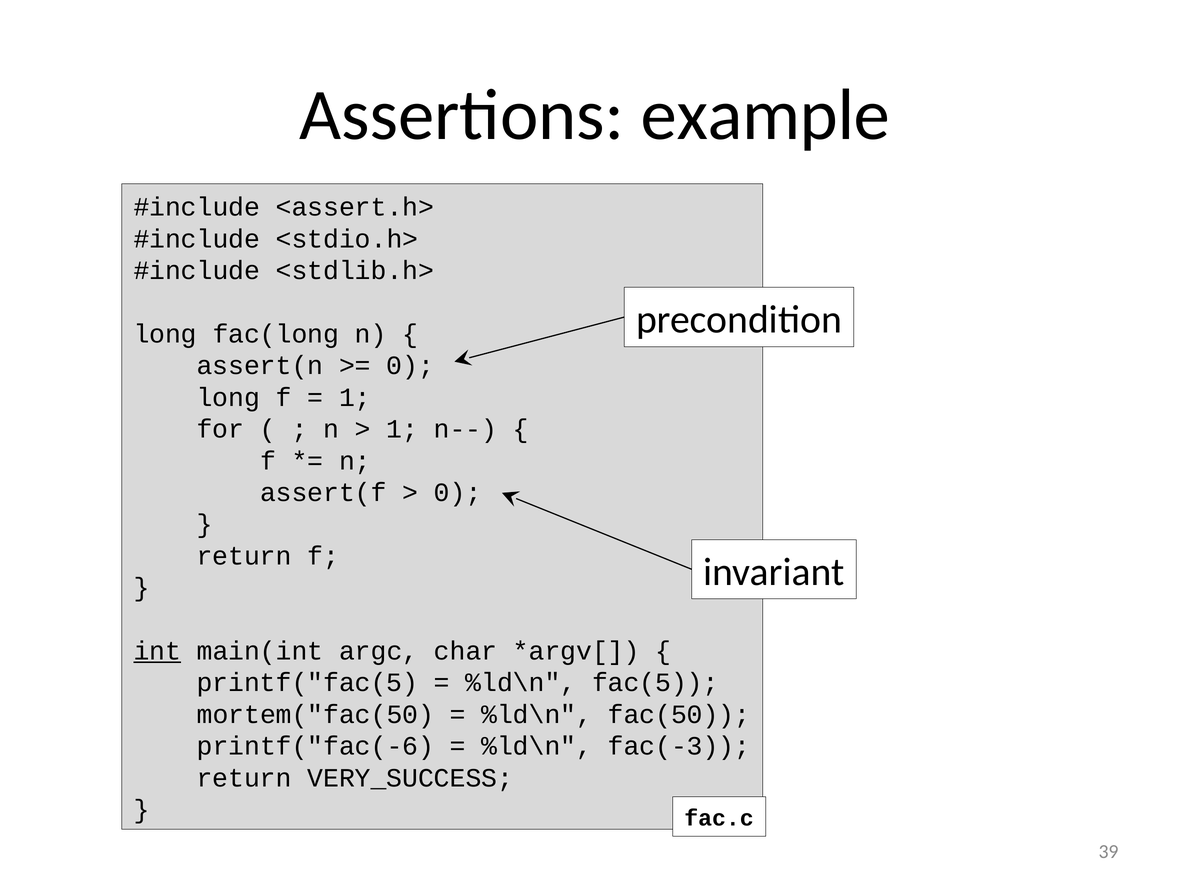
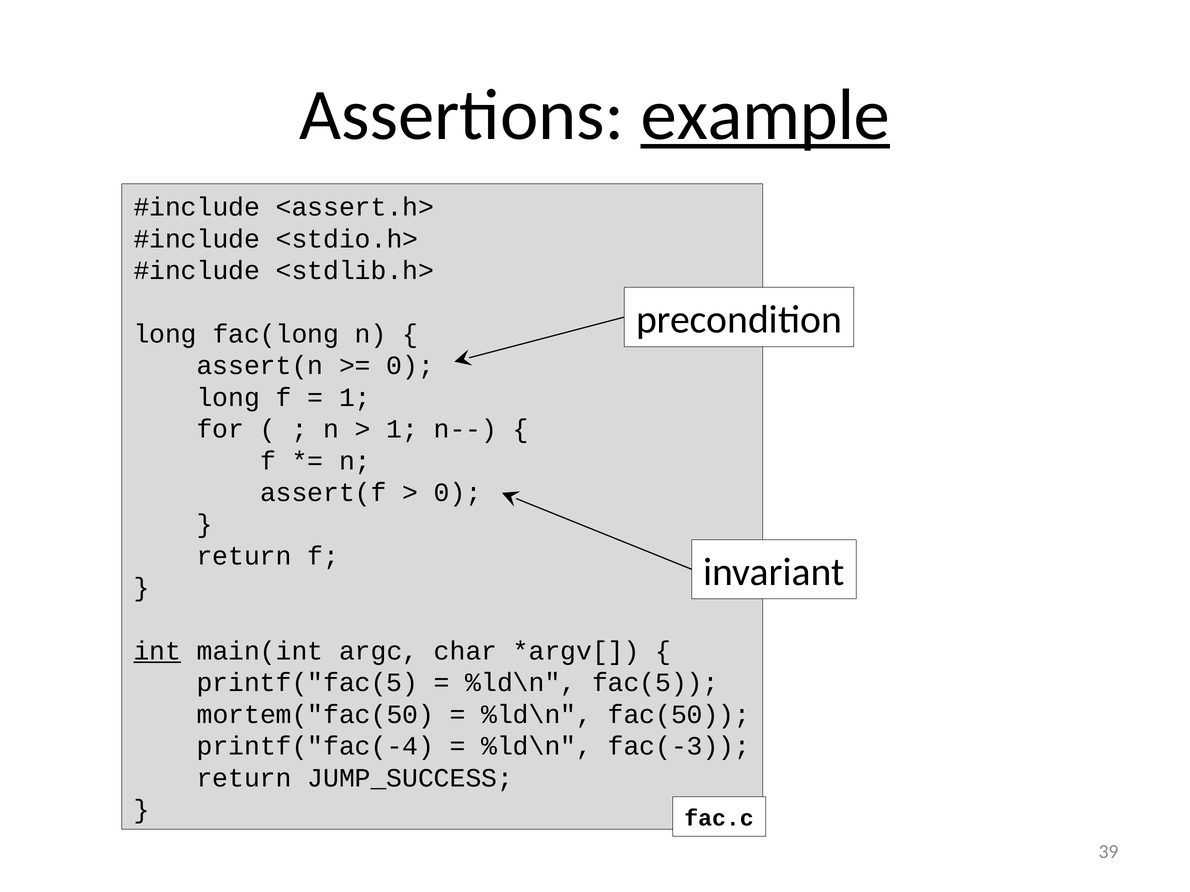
example underline: none -> present (765, 115)
printf("fac(-6: printf("fac(-6 -> printf("fac(-4 (315, 747)
VERY_SUCCESS: VERY_SUCCESS -> JUMP_SUCCESS (410, 778)
